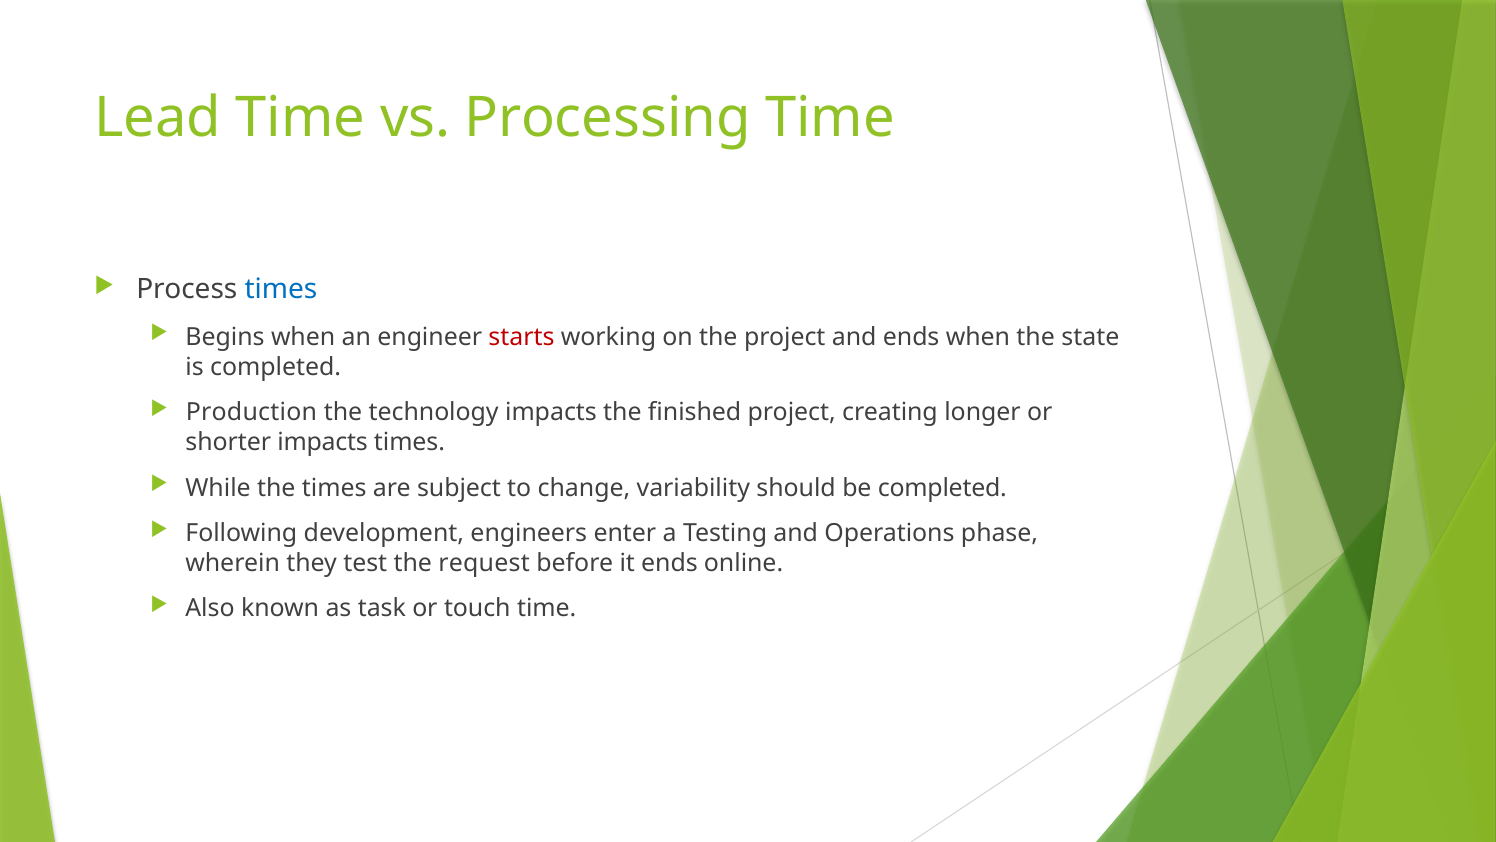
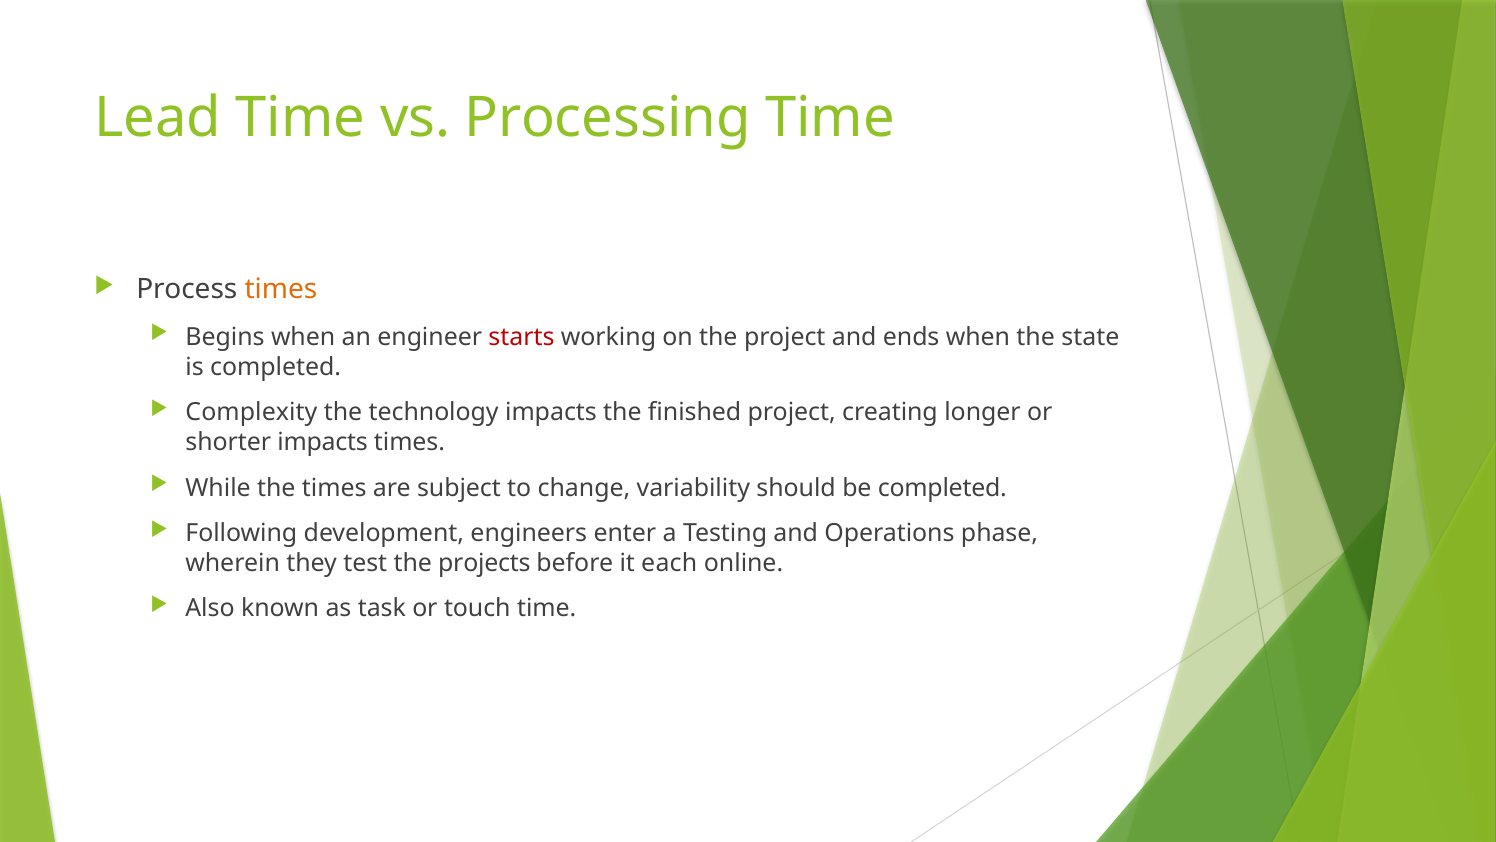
times colour: blue -> orange (281, 290)
Production: Production -> Complexity (251, 412)
request: request -> projects (484, 563)
it ends: ends -> each (669, 563)
